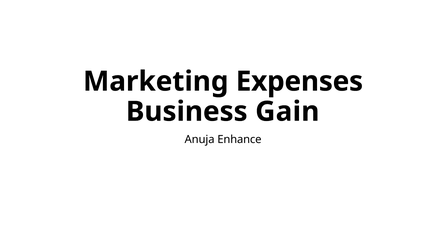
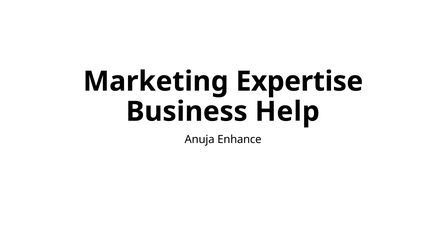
Expenses: Expenses -> Expertise (299, 81)
Gain: Gain -> Help (287, 111)
